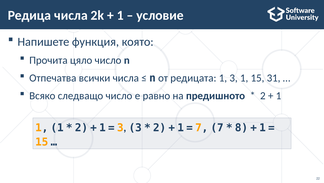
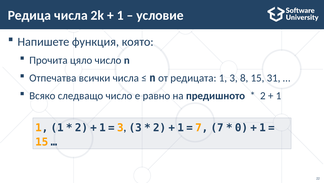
3 1: 1 -> 8 (244, 78)
8: 8 -> 0 (241, 127)
